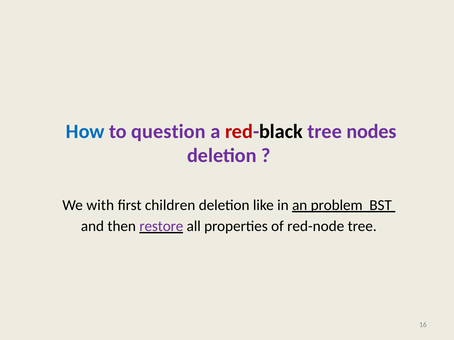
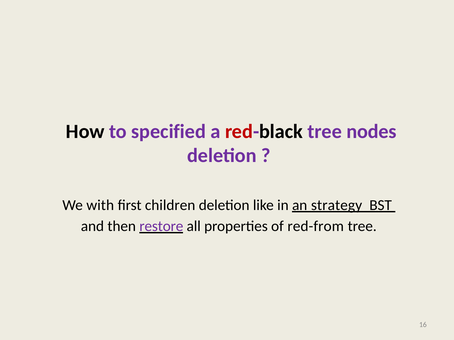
How colour: blue -> black (85, 132)
question: question -> specified (169, 132)
problem: problem -> strategy (337, 205)
red-node: red-node -> red-from (316, 227)
